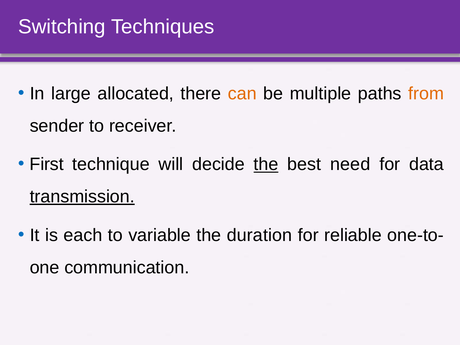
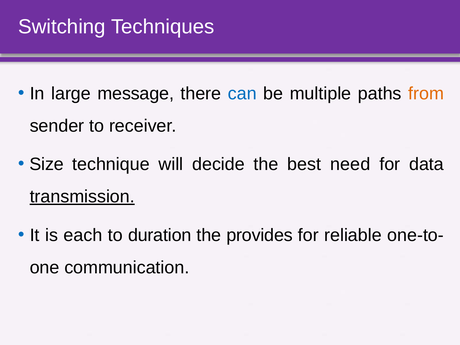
allocated: allocated -> message (136, 94)
can colour: orange -> blue (242, 94)
First: First -> Size (47, 164)
the underline: present -> none (266, 164)
variable: variable -> duration (160, 235)
duration: duration -> provides (260, 235)
